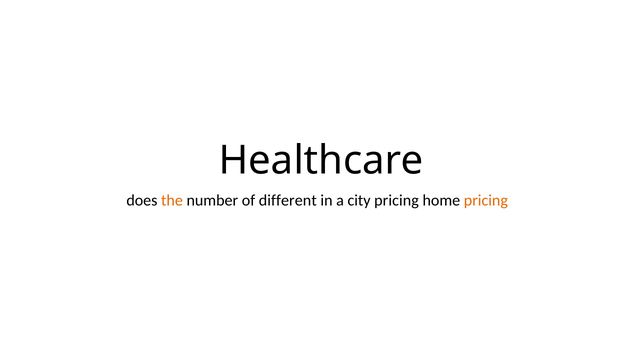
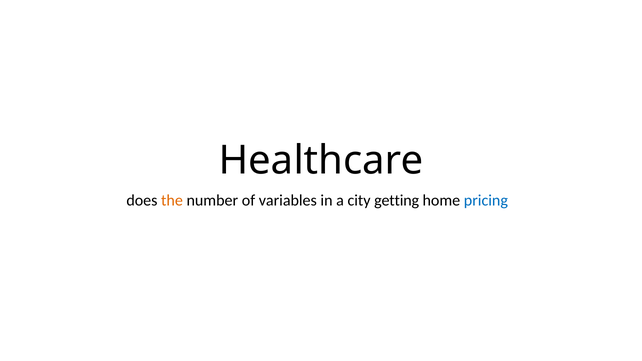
different: different -> variables (288, 201)
city pricing: pricing -> getting (397, 201)
pricing colour: orange -> blue (486, 201)
